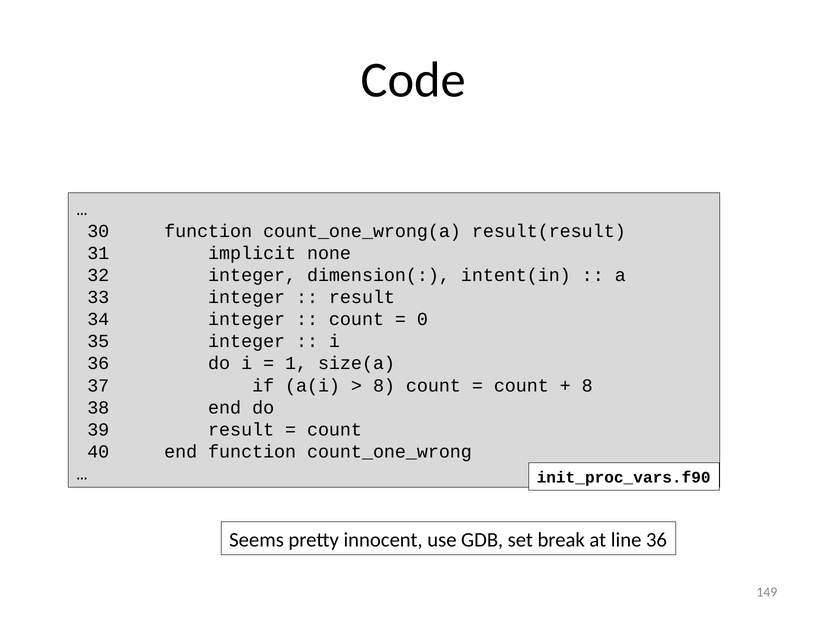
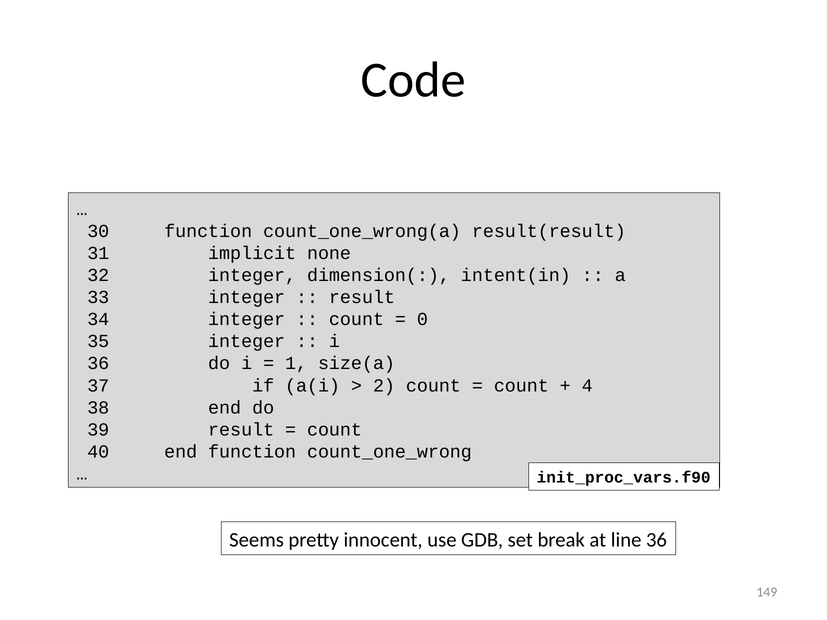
8: 8 -> 2 (384, 386)
8: 8 -> 4 (587, 386)
